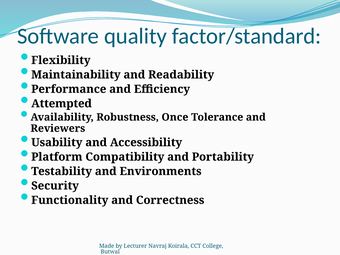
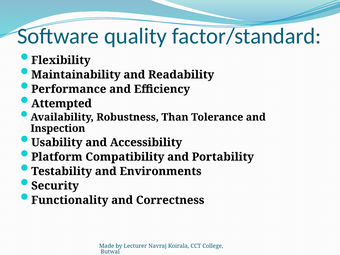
Once: Once -> Than (175, 117)
Reviewers: Reviewers -> Inspection (58, 128)
